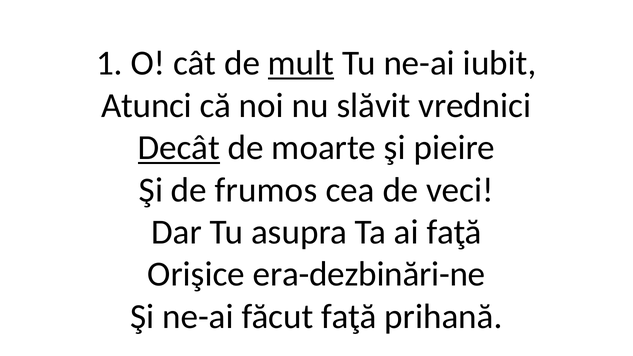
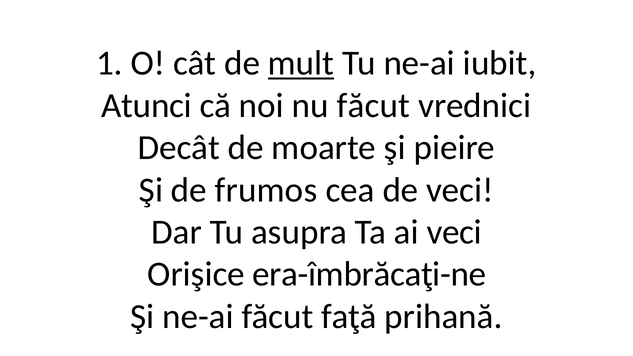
nu slăvit: slăvit -> făcut (373, 106)
Decât underline: present -> none (179, 148)
ai faţă: faţă -> veci (454, 232)
era-dezbinări-ne: era-dezbinări-ne -> era-îmbrăcaţi-ne (369, 274)
